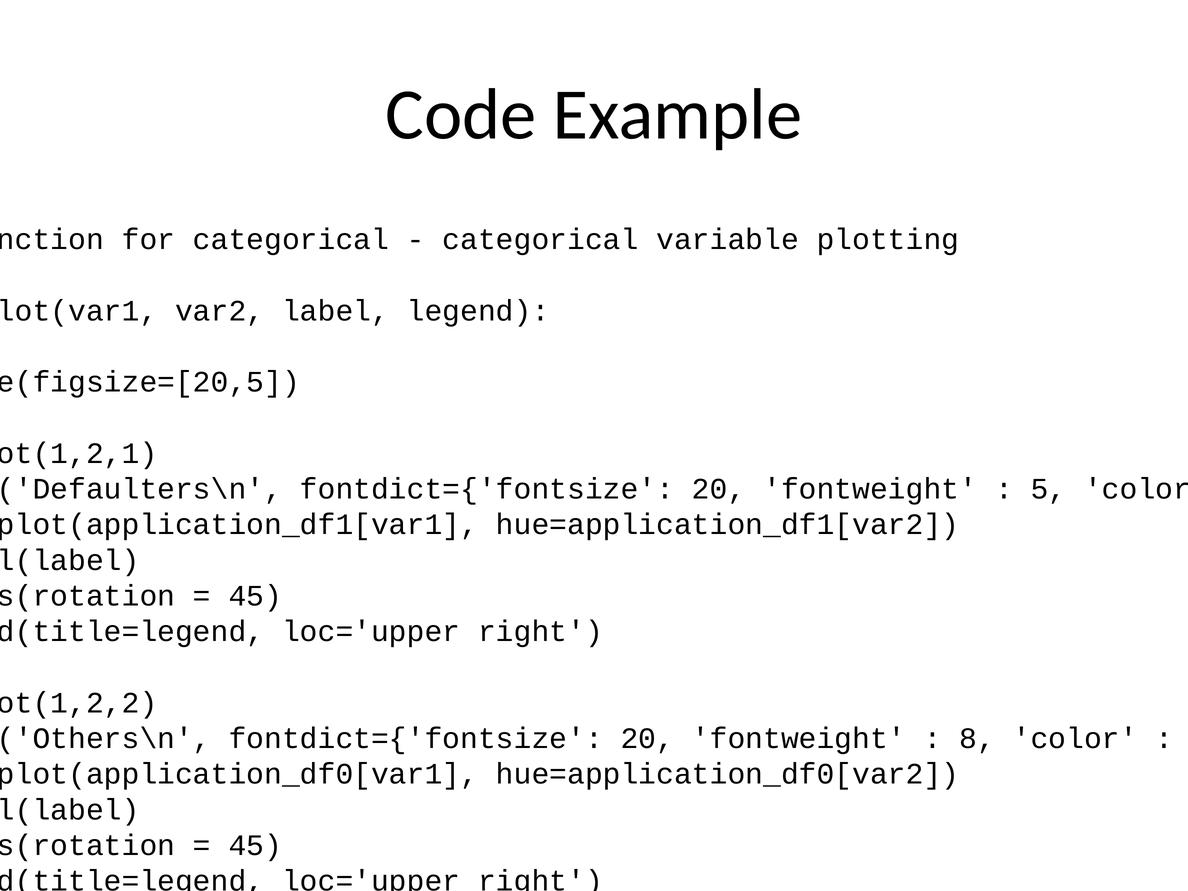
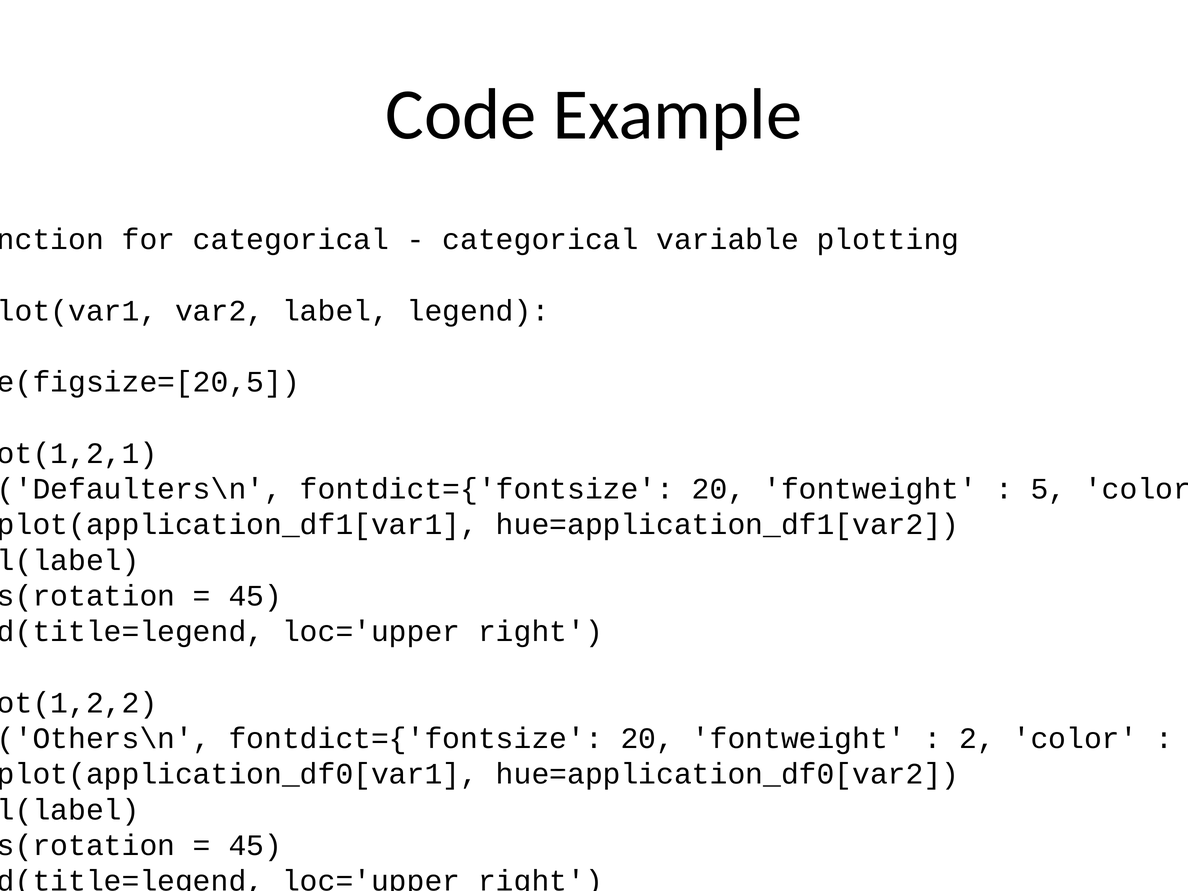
8: 8 -> 2 (977, 738)
